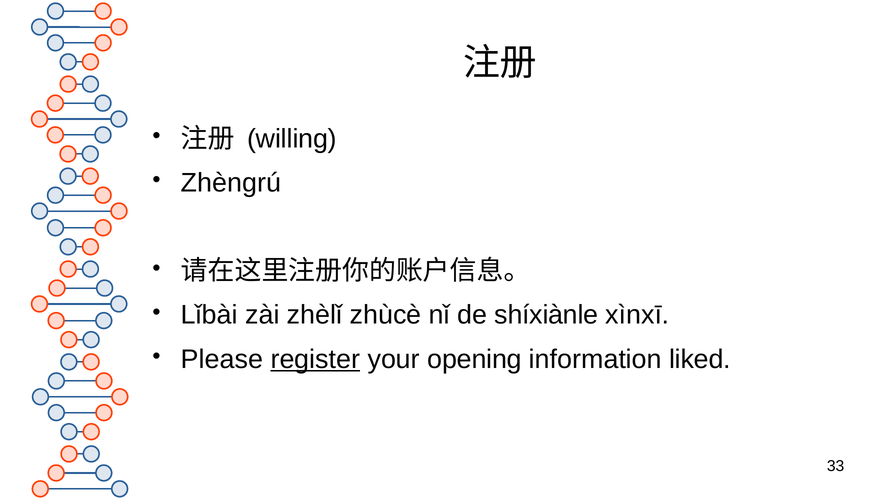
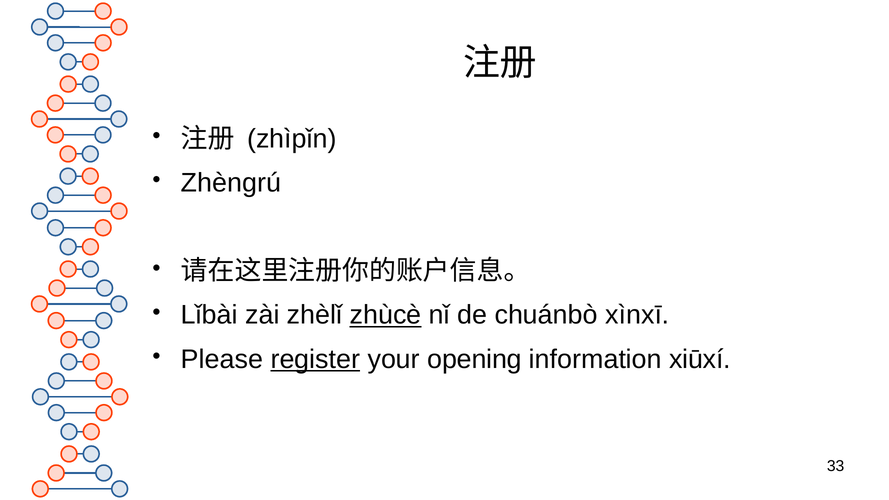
willing: willing -> zhìpǐn (292, 139)
zhùcè underline: none -> present (386, 315)
shíxiànle: shíxiànle -> chuánbò (546, 315)
liked: liked -> xiūxí (700, 359)
